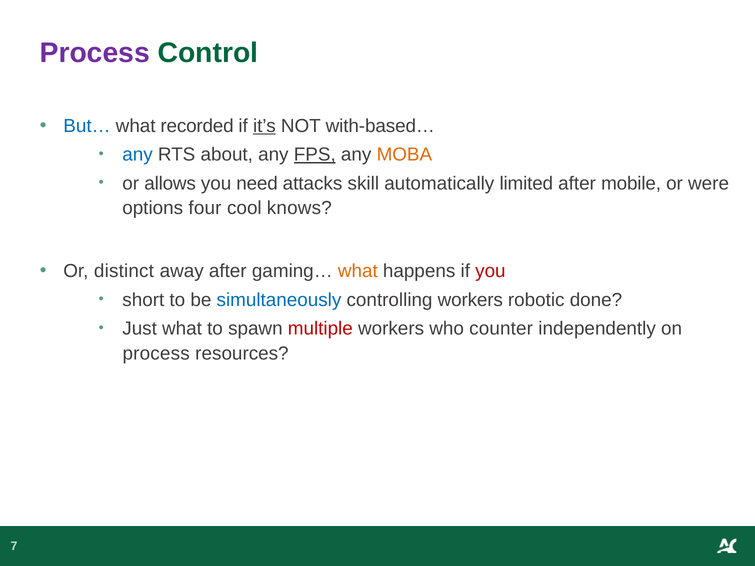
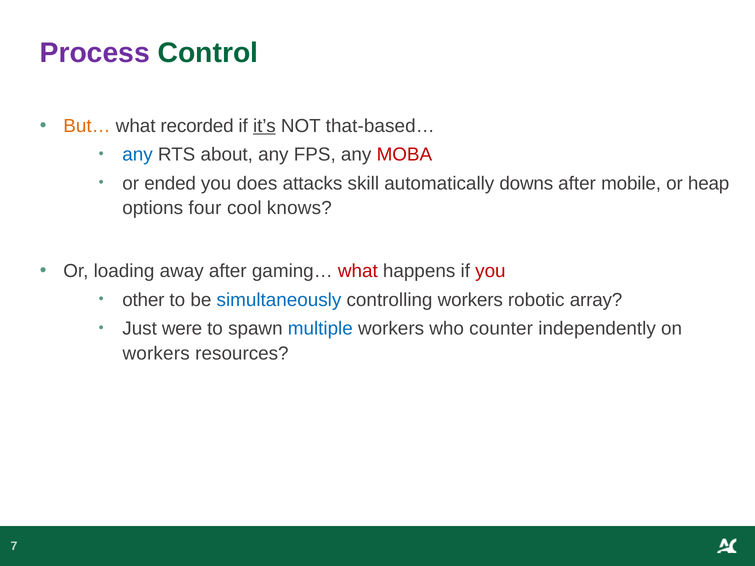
But… colour: blue -> orange (87, 126)
with-based…: with-based… -> that-based… (380, 126)
FPS underline: present -> none (315, 155)
MOBA colour: orange -> red (404, 155)
allows: allows -> ended (170, 183)
need: need -> does (257, 183)
limited: limited -> downs (526, 183)
were: were -> heap (709, 183)
distinct: distinct -> loading (124, 271)
what colour: orange -> red (358, 271)
short: short -> other (143, 300)
done: done -> array (596, 300)
Just what: what -> were (182, 329)
multiple colour: red -> blue (320, 329)
process: process -> workers (156, 354)
